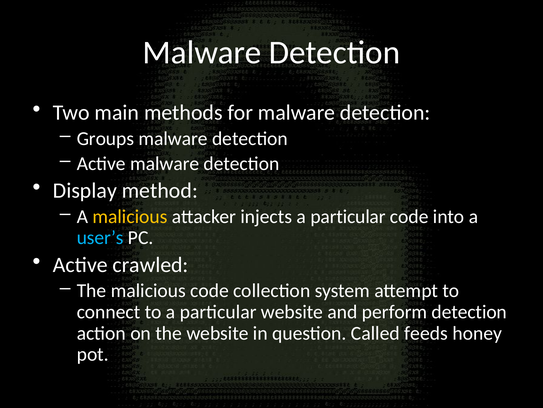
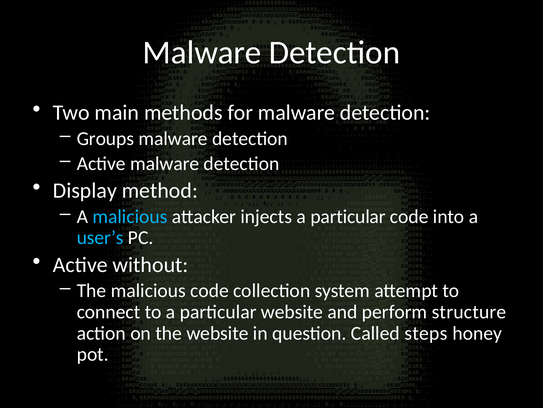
malicious colour: yellow -> light blue (130, 216)
crawled: crawled -> without (150, 264)
perform detection: detection -> structure (469, 311)
feeds: feeds -> steps (426, 333)
